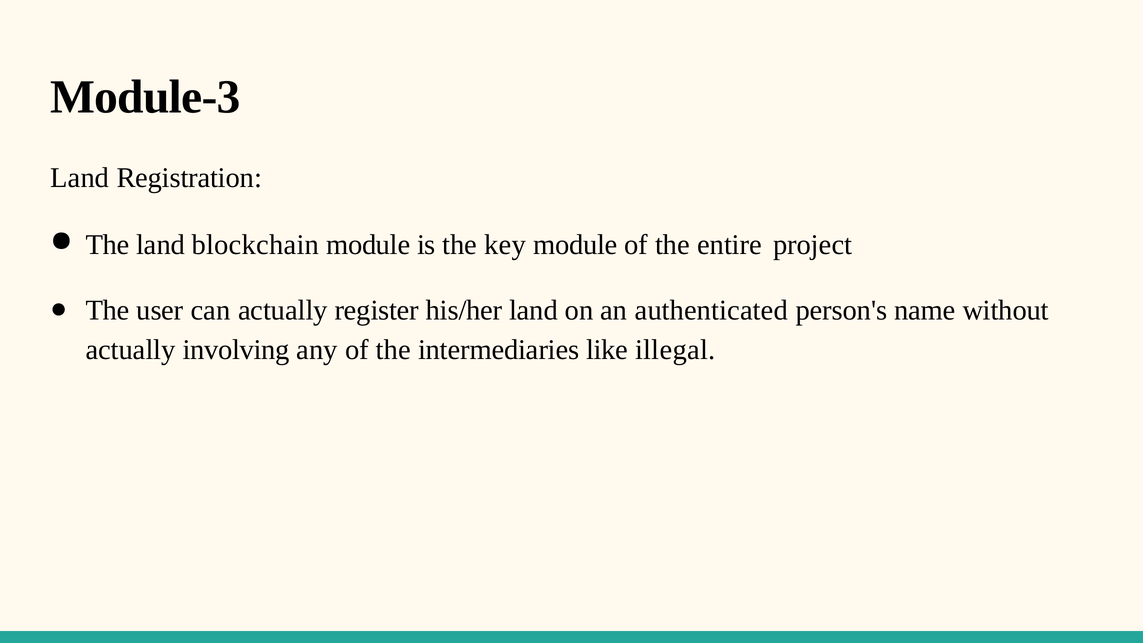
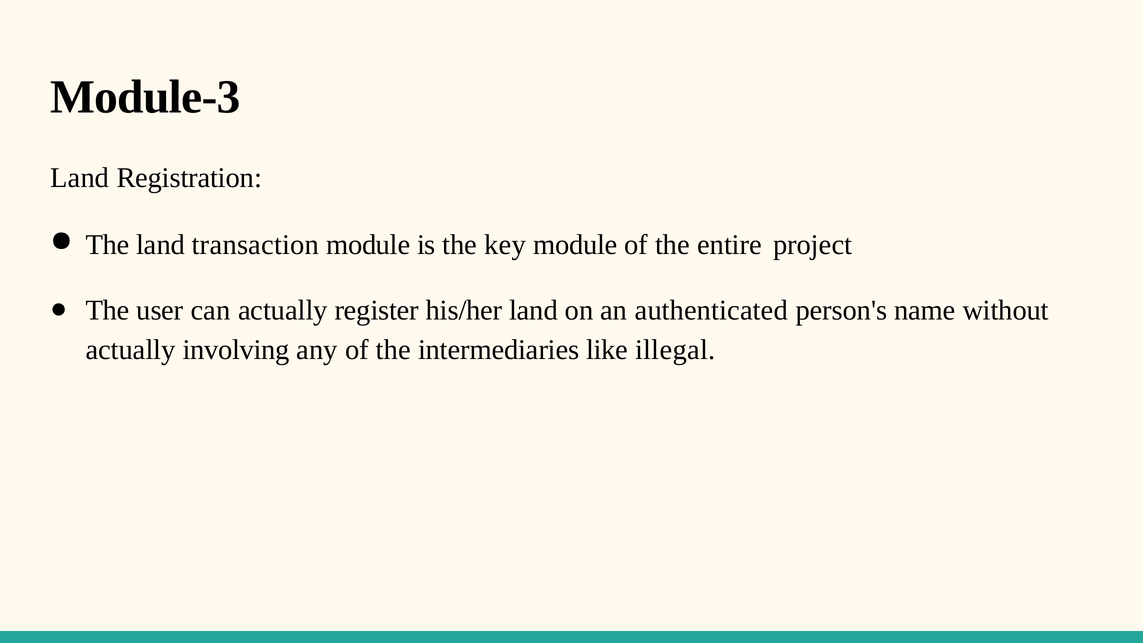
blockchain: blockchain -> transaction (255, 245)
